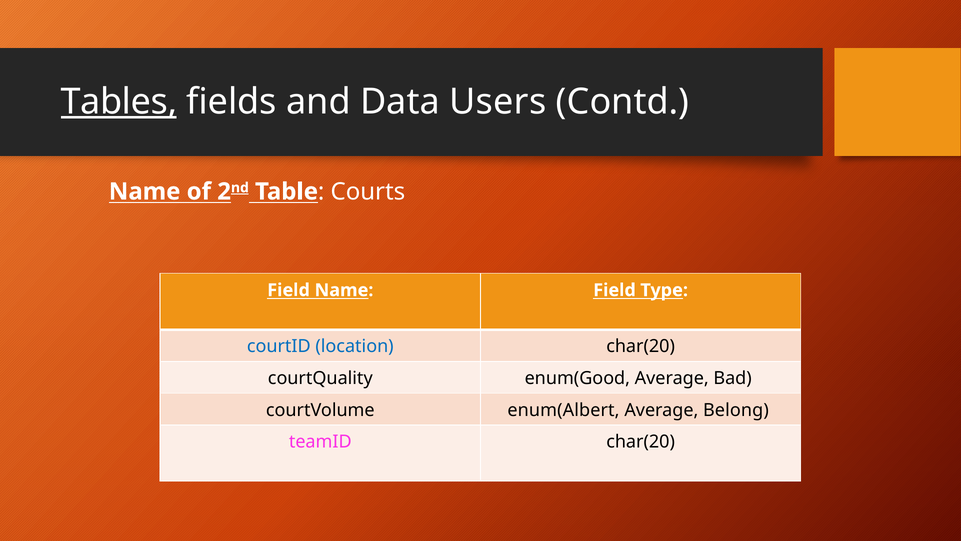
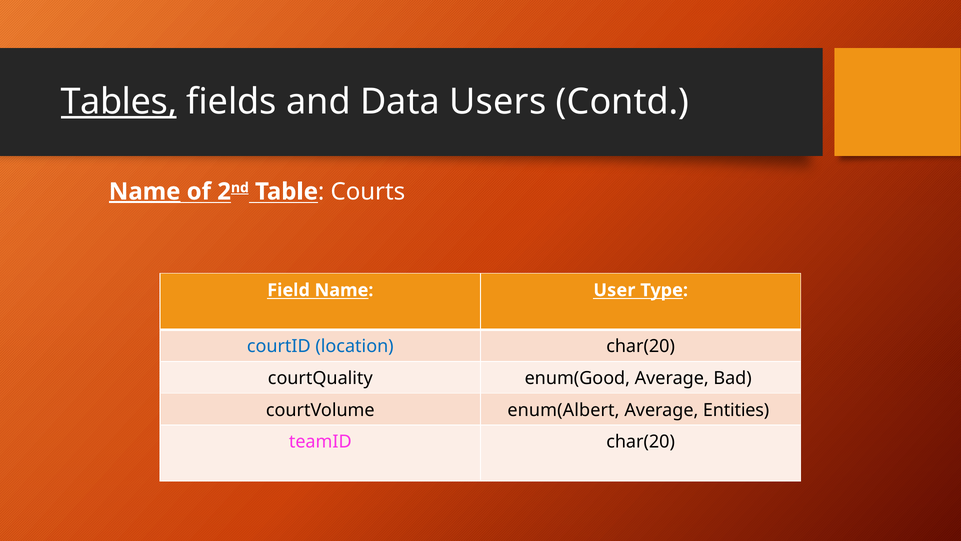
Name underline: none -> present (145, 191)
Name Field: Field -> User (614, 290)
Belong: Belong -> Entities (736, 410)
